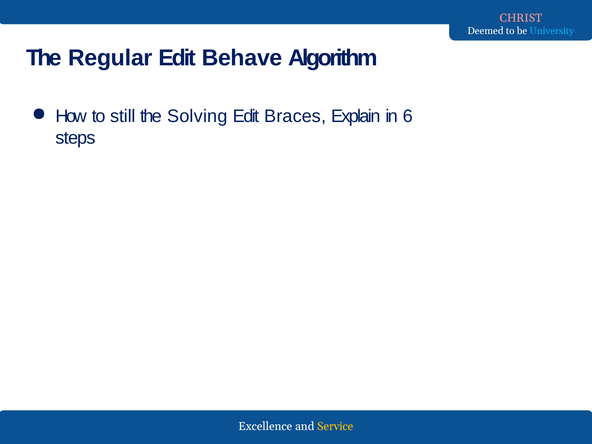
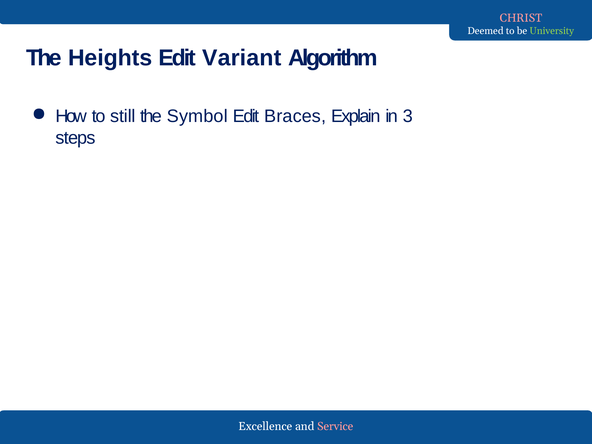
University colour: light blue -> light green (552, 31)
Regular: Regular -> Heights (110, 58)
Behave: Behave -> Variant (242, 58)
Solving: Solving -> Symbol (197, 116)
6: 6 -> 3 (408, 116)
Service colour: yellow -> pink (335, 426)
